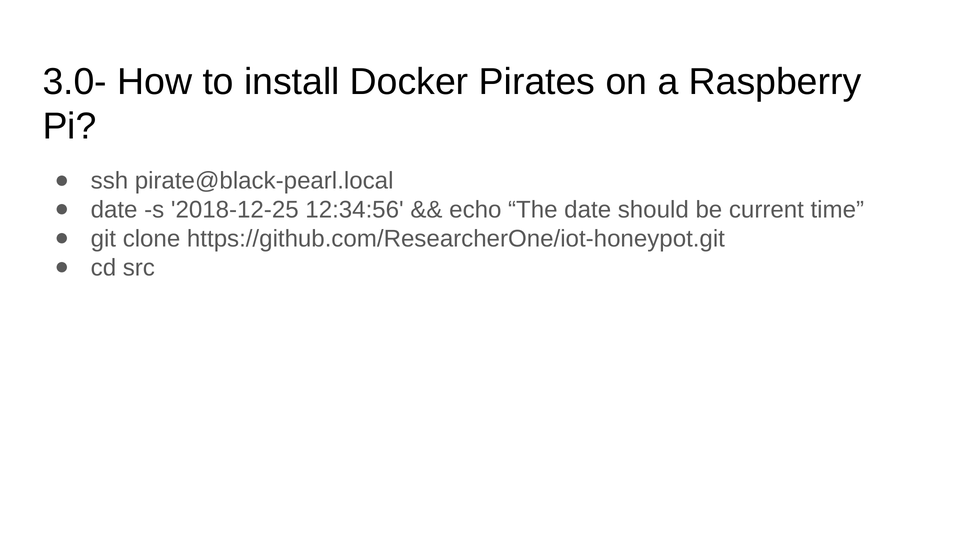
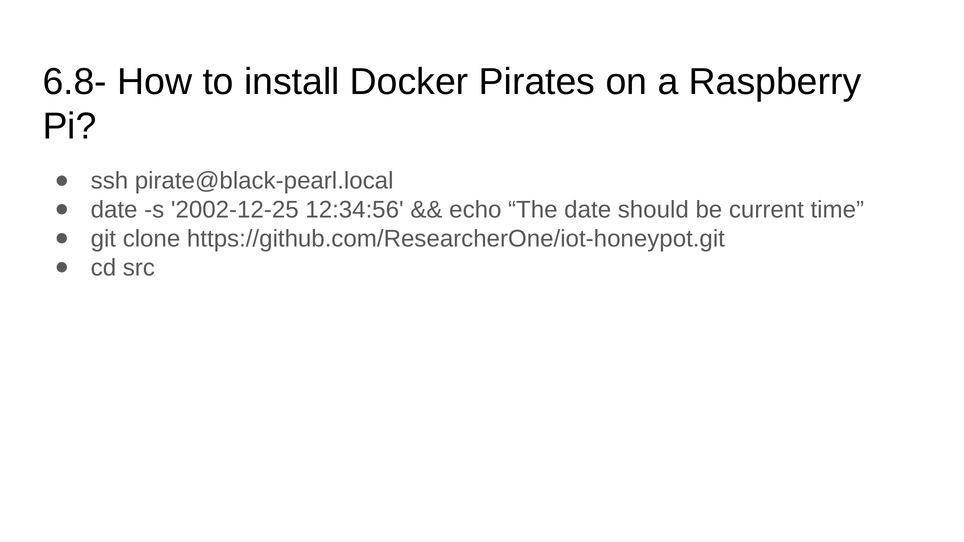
3.0-: 3.0- -> 6.8- (75, 82)
2018-12-25: 2018-12-25 -> 2002-12-25 (235, 210)
